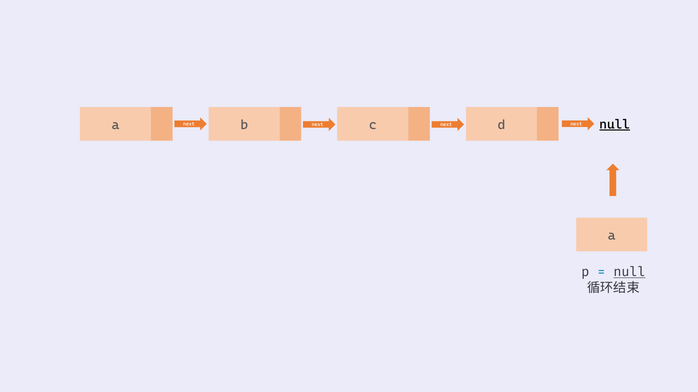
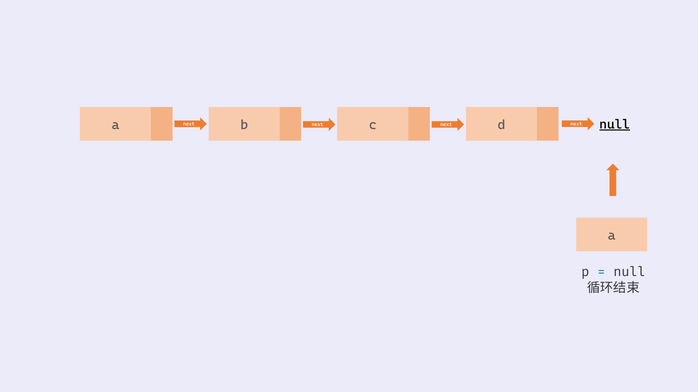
null underline: present -> none (630, 273)
